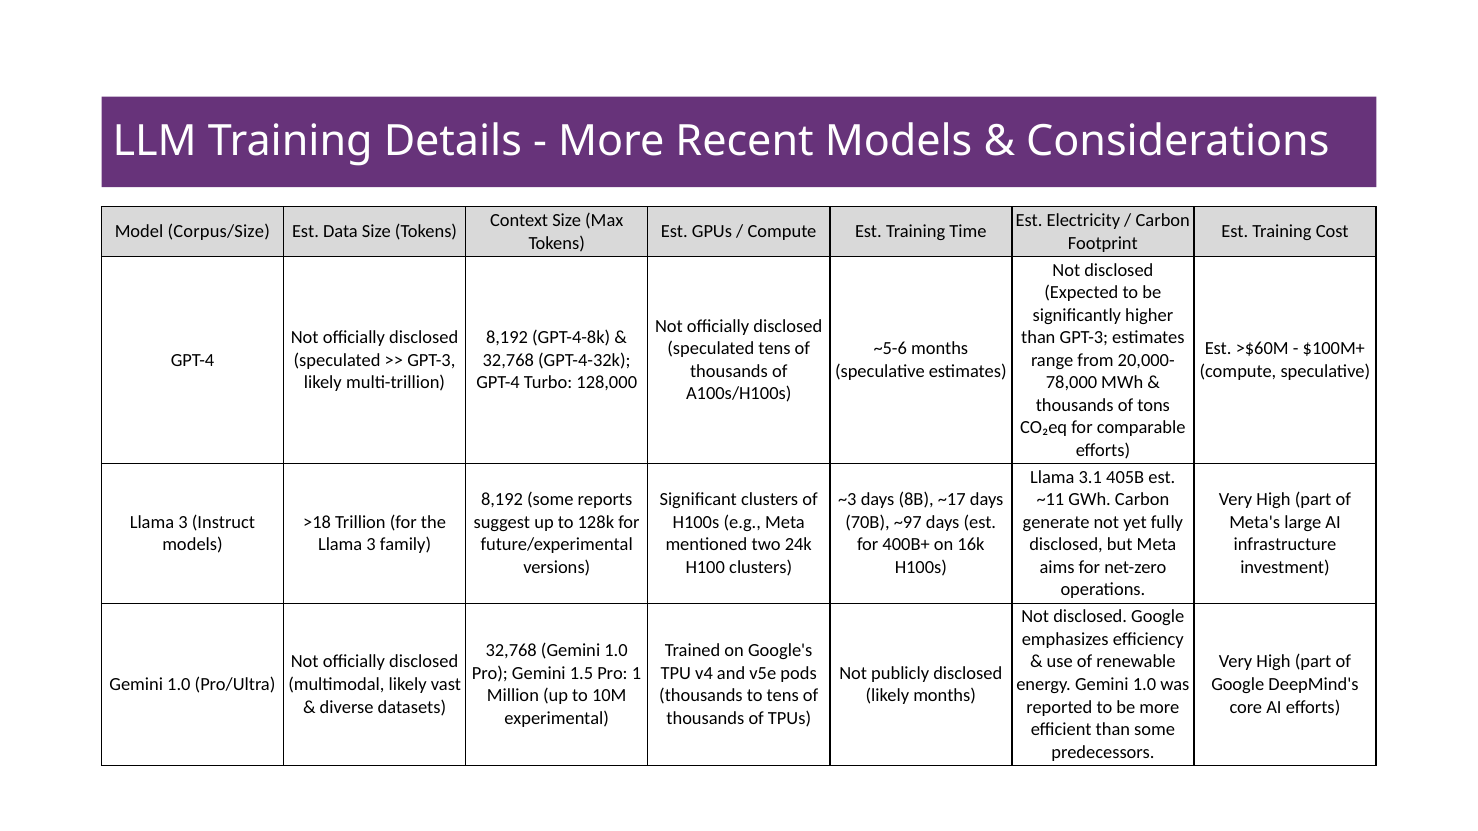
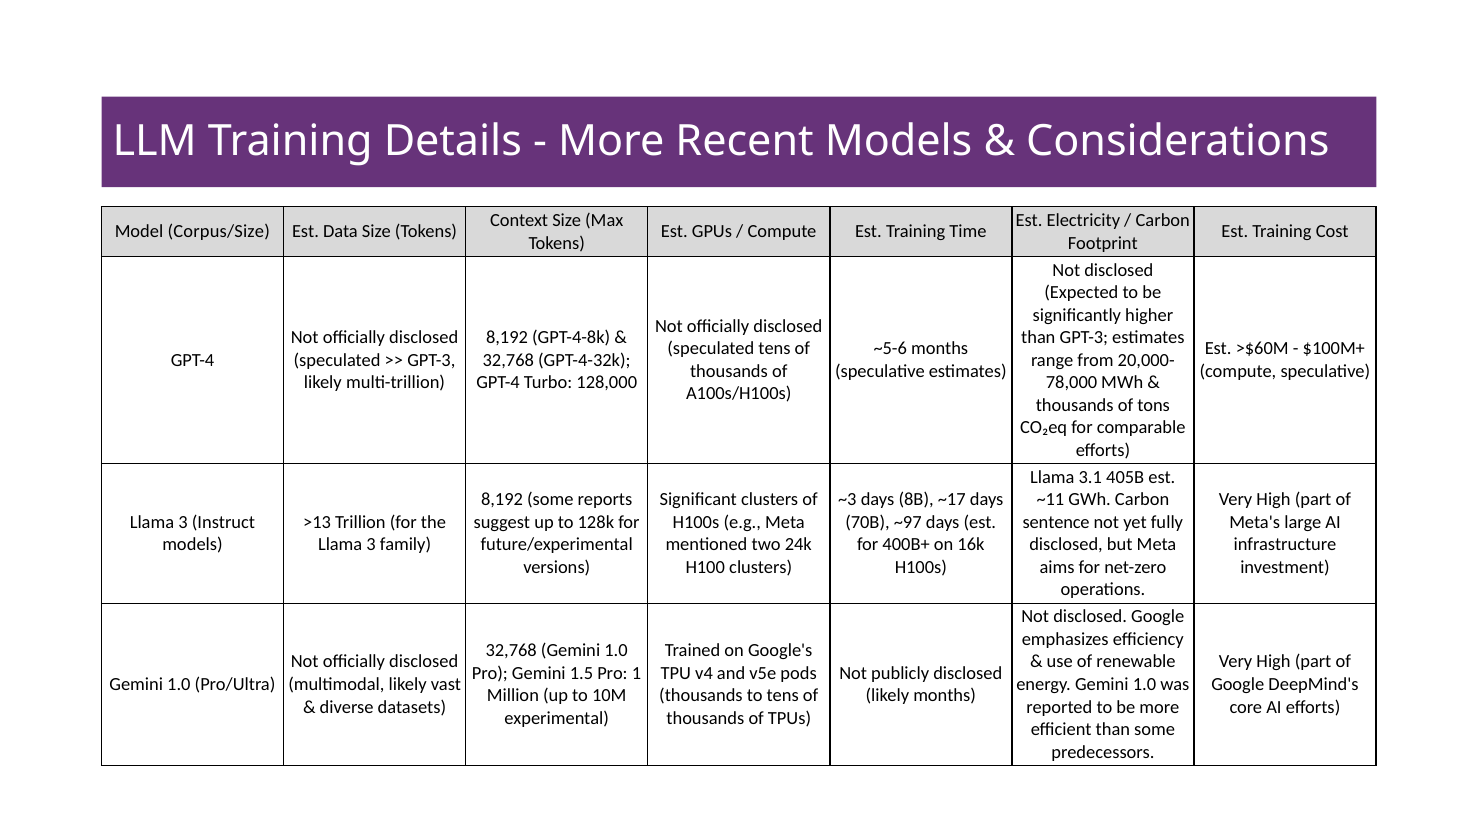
>18: >18 -> >13 (317, 522)
generate: generate -> sentence (1056, 522)
